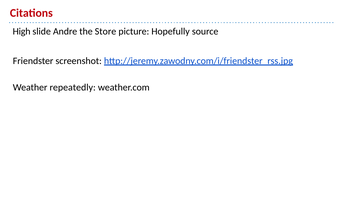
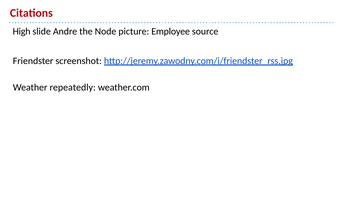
Store: Store -> Node (106, 32)
Hopefully: Hopefully -> Employee (171, 32)
